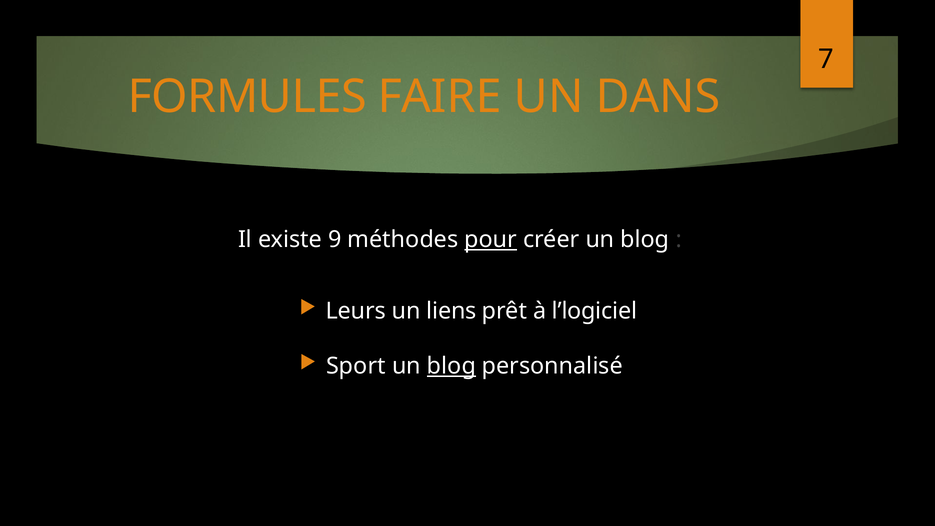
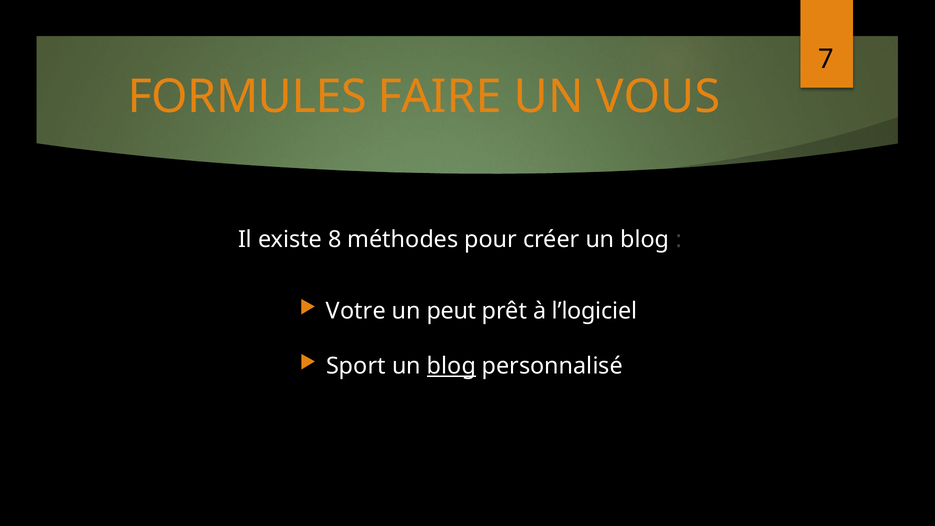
DANS: DANS -> VOUS (658, 97)
9: 9 -> 8 (335, 240)
pour underline: present -> none (491, 240)
Leurs: Leurs -> Votre (356, 311)
liens: liens -> peut (451, 311)
